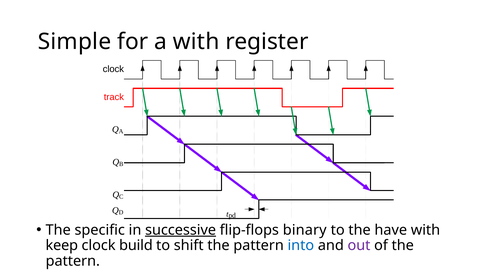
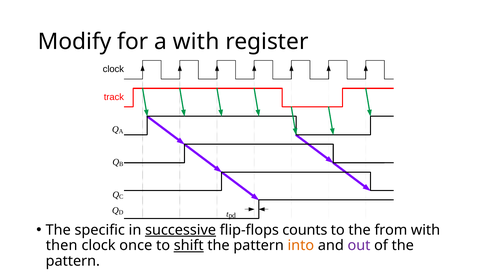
Simple: Simple -> Modify (75, 42)
binary: binary -> counts (305, 230)
have: have -> from (391, 230)
keep: keep -> then (62, 246)
build: build -> once (136, 246)
shift underline: none -> present (189, 246)
into colour: blue -> orange (301, 246)
